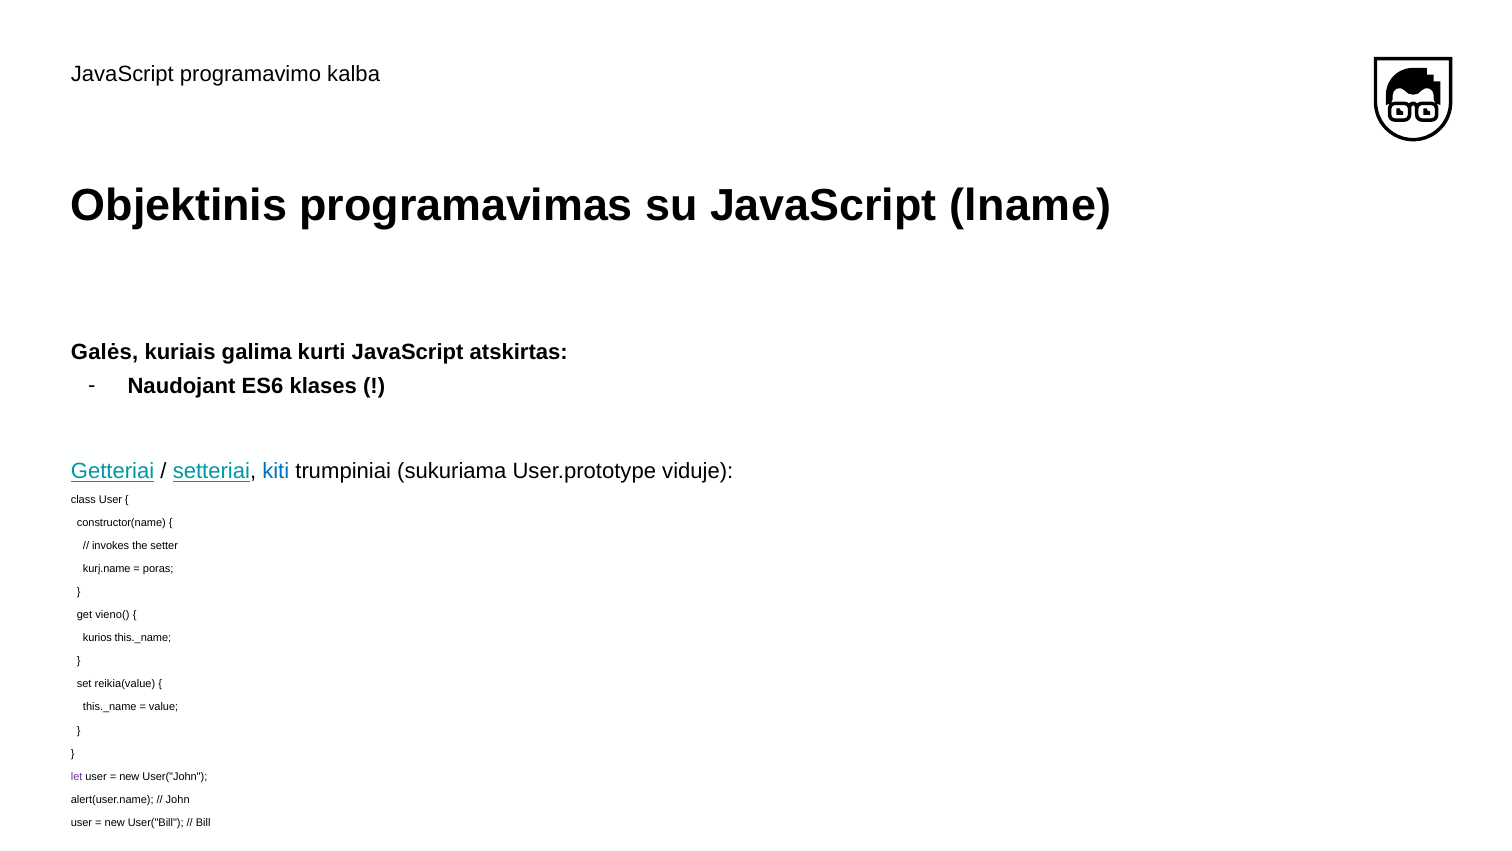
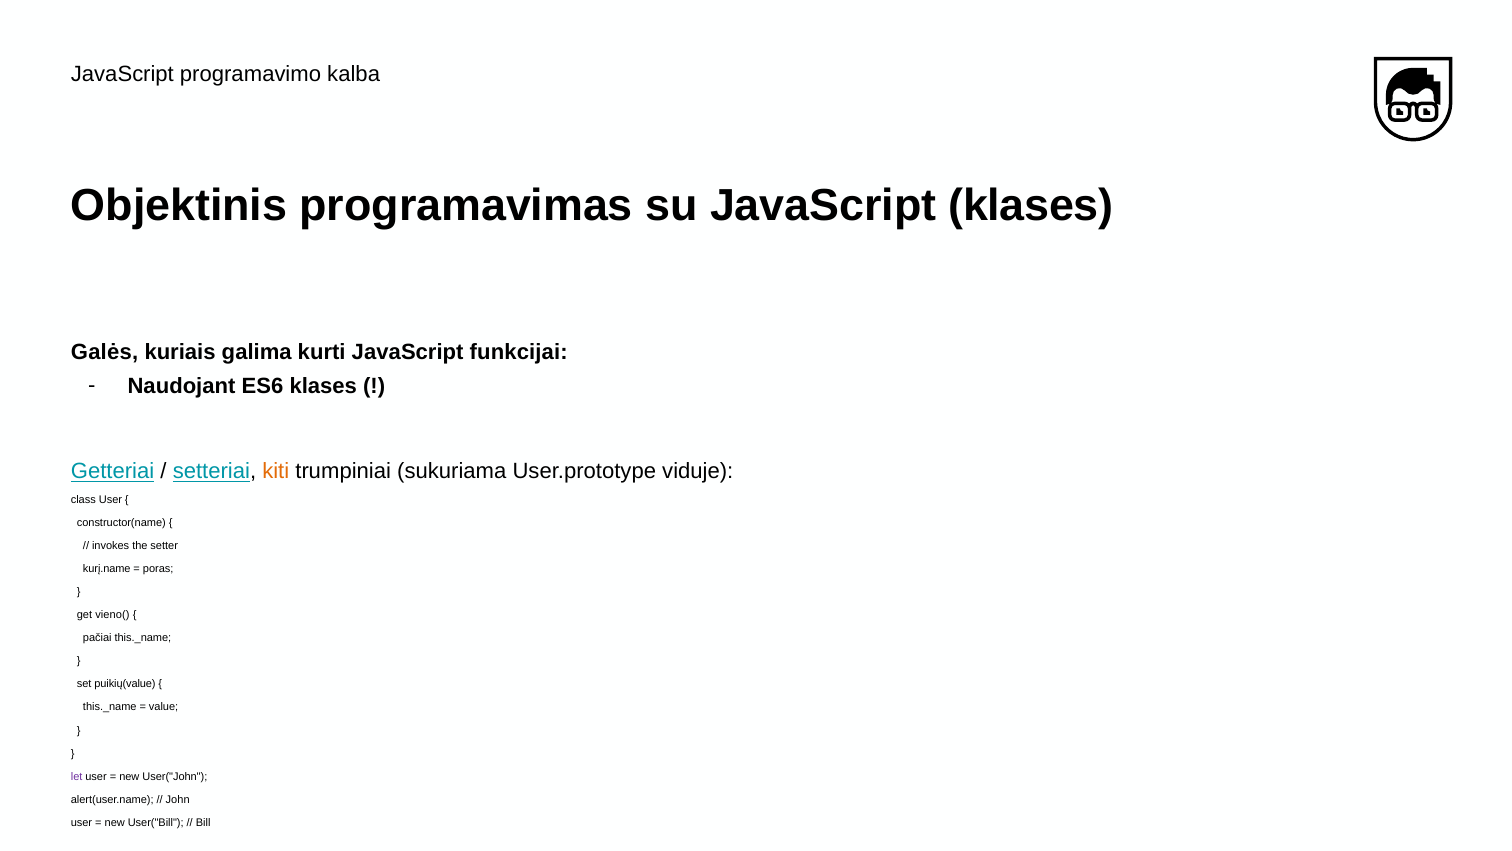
JavaScript lname: lname -> klases (1031, 206)
atskirtas: atskirtas -> funkcijai (519, 352)
kiti colour: blue -> orange (276, 471)
kurios: kurios -> pačiai (97, 638)
reikia(value: reikia(value -> puikių(value (125, 684)
